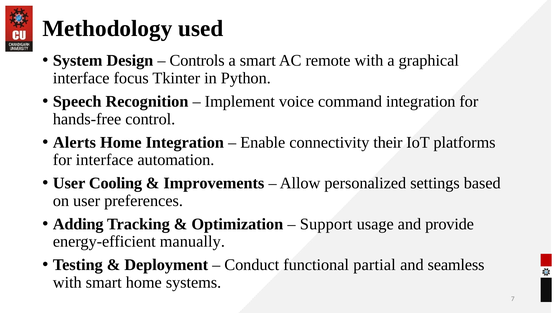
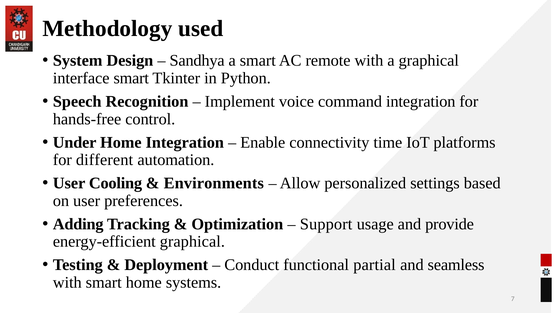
Controls: Controls -> Sandhya (197, 61)
interface focus: focus -> smart (131, 78)
Alerts: Alerts -> Under (75, 142)
their: their -> time (388, 142)
for interface: interface -> different (105, 160)
Improvements: Improvements -> Environments (214, 183)
energy-efficient manually: manually -> graphical (192, 242)
